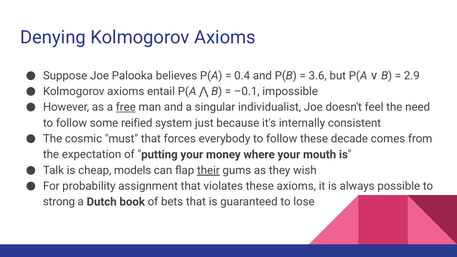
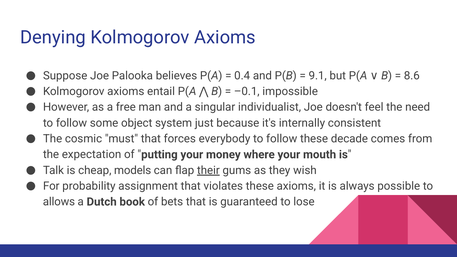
3.6: 3.6 -> 9.1 (318, 76)
2.9: 2.9 -> 8.6 (412, 76)
free underline: present -> none (126, 107)
reified: reified -> object (137, 123)
strong: strong -> allows (59, 202)
